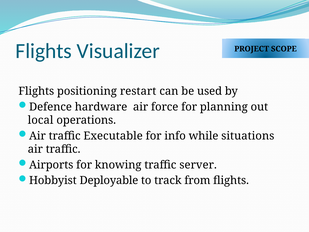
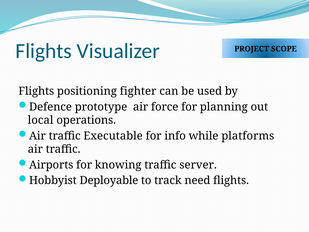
restart: restart -> fighter (138, 91)
hardware: hardware -> prototype (101, 107)
situations: situations -> platforms (248, 136)
from: from -> need (197, 180)
